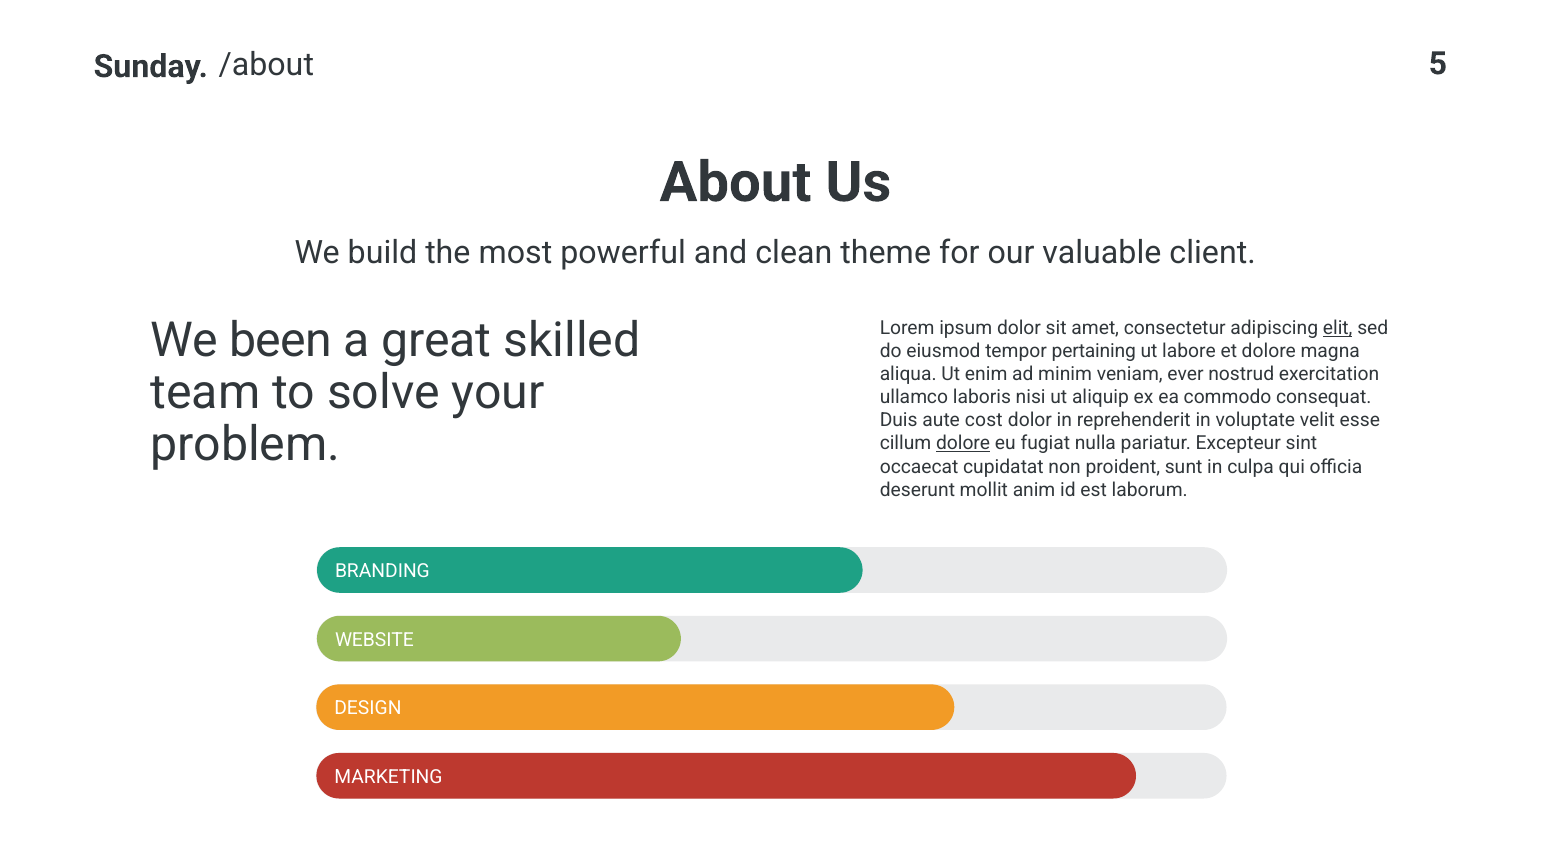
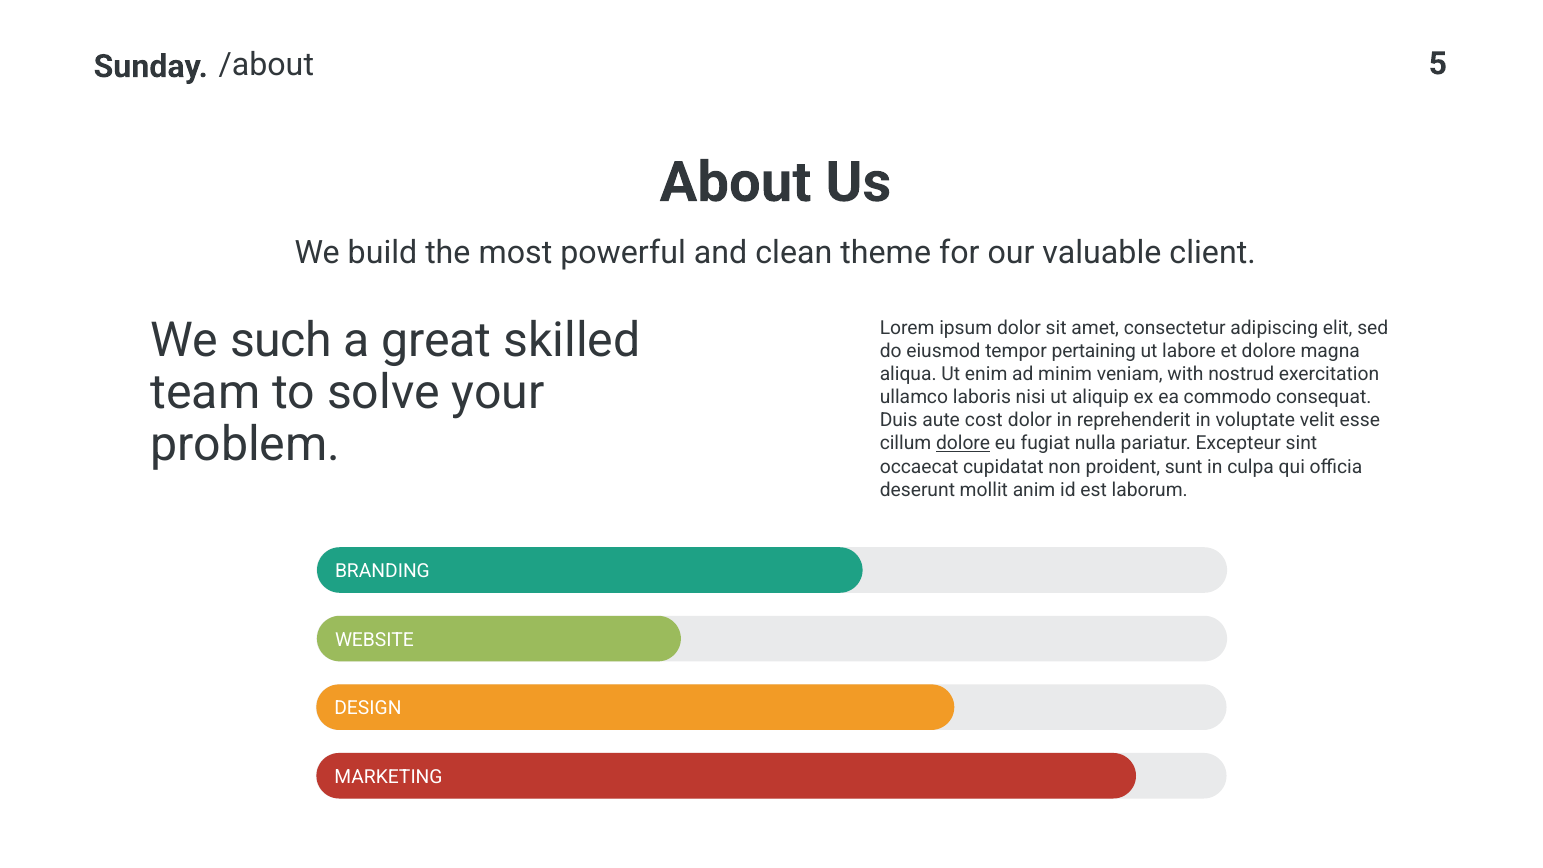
elit underline: present -> none (1338, 328)
been: been -> such (281, 341)
ever: ever -> with (1185, 374)
